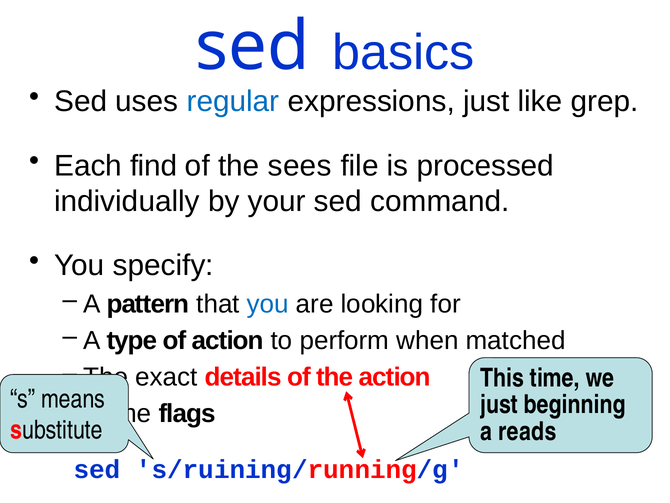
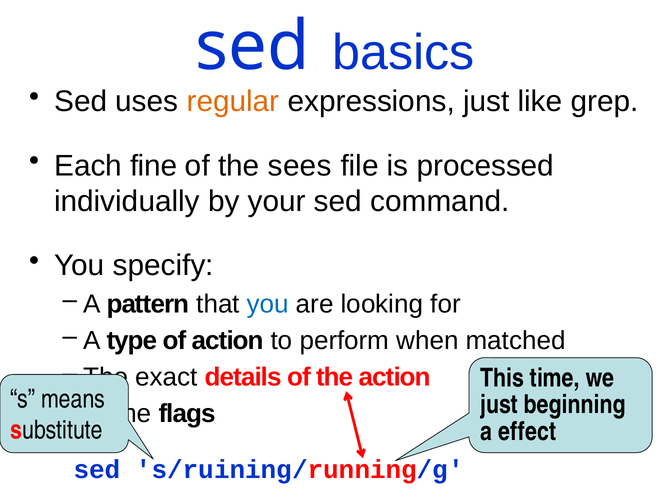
regular colour: blue -> orange (233, 101)
find: find -> fine (154, 166)
reads: reads -> effect (527, 431)
